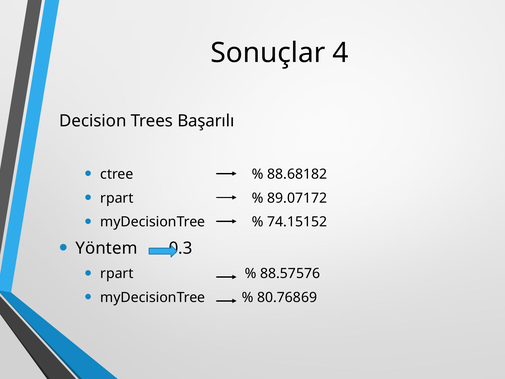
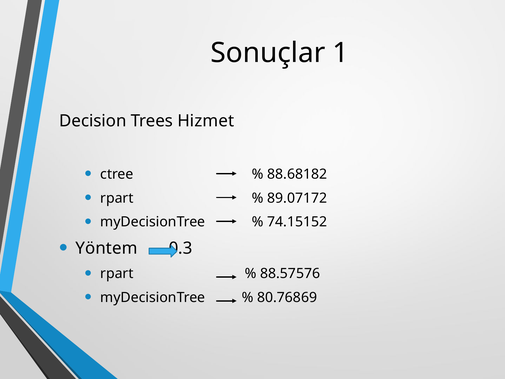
4: 4 -> 1 (341, 53)
Başarılı: Başarılı -> Hizmet (206, 121)
